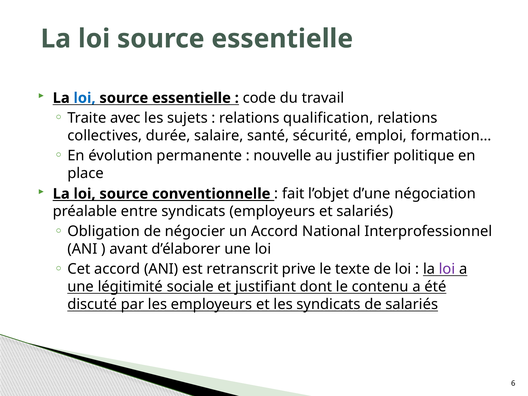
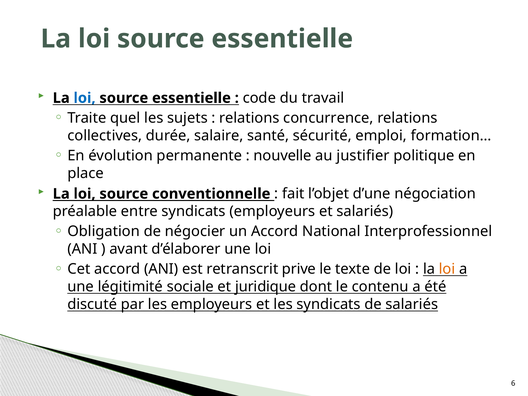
avec: avec -> quel (125, 118)
qualification: qualification -> concurrence (328, 118)
loi colour: purple -> orange (447, 269)
justifiant: justifiant -> juridique (266, 287)
